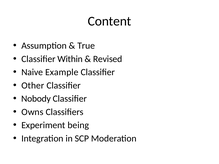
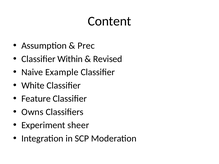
True: True -> Prec (86, 46)
Other: Other -> White (33, 86)
Nobody: Nobody -> Feature (36, 99)
being: being -> sheer (78, 125)
